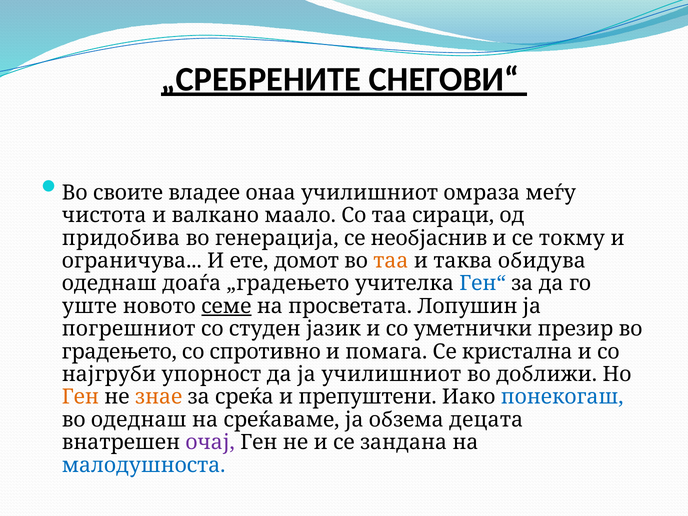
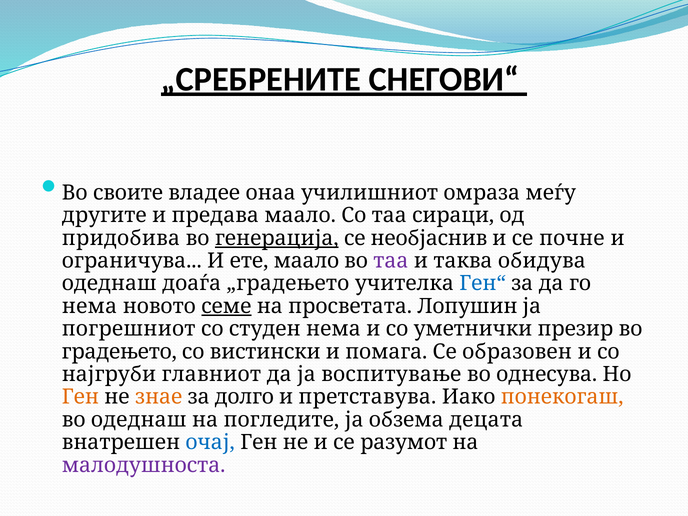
чистота: чистота -> другите (104, 215)
валкано: валкано -> предава (215, 215)
генерација underline: none -> present (277, 238)
токму: токму -> почне (572, 238)
ете домот: домот -> маало (306, 261)
таа colour: orange -> purple (391, 261)
уште: уште -> нема (89, 306)
студен јазик: јазик -> нема (333, 329)
спротивно: спротивно -> вистински (265, 352)
кристална: кристална -> образовен (517, 352)
упорност: упорност -> главниот (211, 374)
ја училишниот: училишниот -> воспитување (391, 374)
доближи: доближи -> однесува (547, 374)
среќа: среќа -> долго (244, 397)
препуштени: препуштени -> претставува (367, 397)
понекогаш colour: blue -> orange (562, 397)
среќаваме: среќаваме -> погледите (281, 420)
очај colour: purple -> blue (210, 442)
зандана: зандана -> разумот (404, 442)
малодушноста colour: blue -> purple (144, 465)
